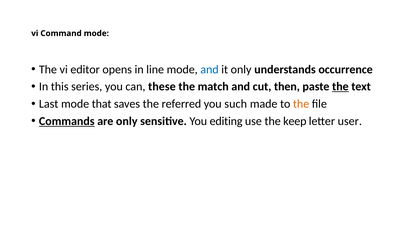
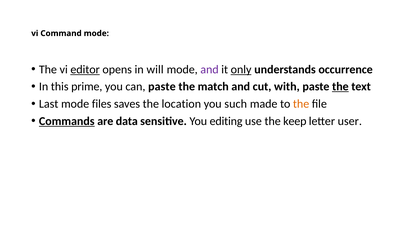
editor underline: none -> present (85, 69)
line: line -> will (155, 69)
and colour: blue -> purple (210, 69)
only underline: none -> present (241, 69)
series: series -> prime (87, 87)
can these: these -> paste (162, 87)
then: then -> with (287, 87)
that: that -> files (102, 104)
referred: referred -> location (181, 104)
are only: only -> data (127, 121)
